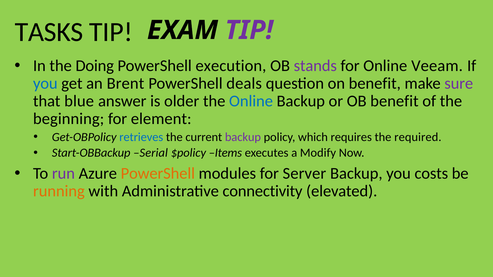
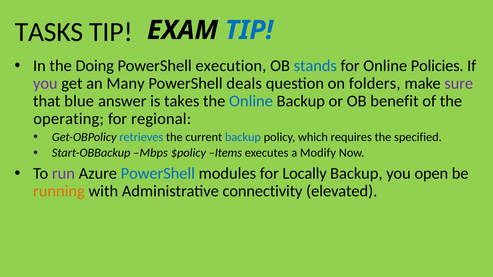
TIP colour: purple -> blue (249, 30)
stands colour: purple -> blue (315, 66)
Veeam: Veeam -> Policies (437, 66)
you colour: blue -> purple (45, 83)
Brent: Brent -> Many (126, 83)
on benefit: benefit -> folders (375, 83)
older: older -> takes (182, 101)
beginning: beginning -> operating (69, 119)
element: element -> regional (161, 119)
backup colour: purple -> blue (243, 137)
required: required -> specified (418, 137)
Serial: Serial -> Mbps (151, 153)
PowerShell colour: orange -> blue (158, 174)
Server: Server -> Locally (305, 174)
costs: costs -> open (431, 174)
